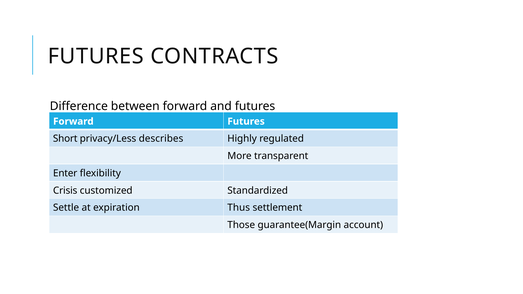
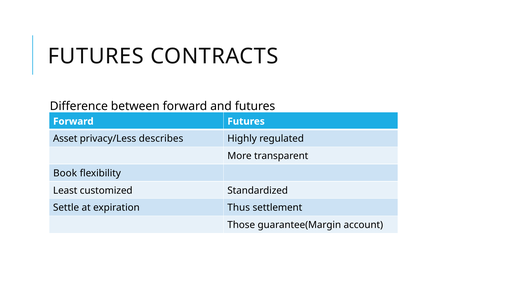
Short: Short -> Asset (65, 139)
Enter: Enter -> Book (65, 173)
Crisis: Crisis -> Least (65, 191)
